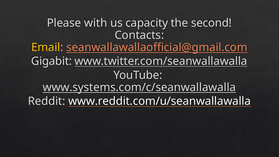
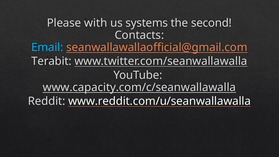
capacity: capacity -> systems (147, 23)
Email colour: yellow -> light blue (47, 47)
Gigabit: Gigabit -> Terabit (51, 61)
www.systems.com/c/seanwallawalla: www.systems.com/c/seanwallawalla -> www.capacity.com/c/seanwallawalla (139, 87)
